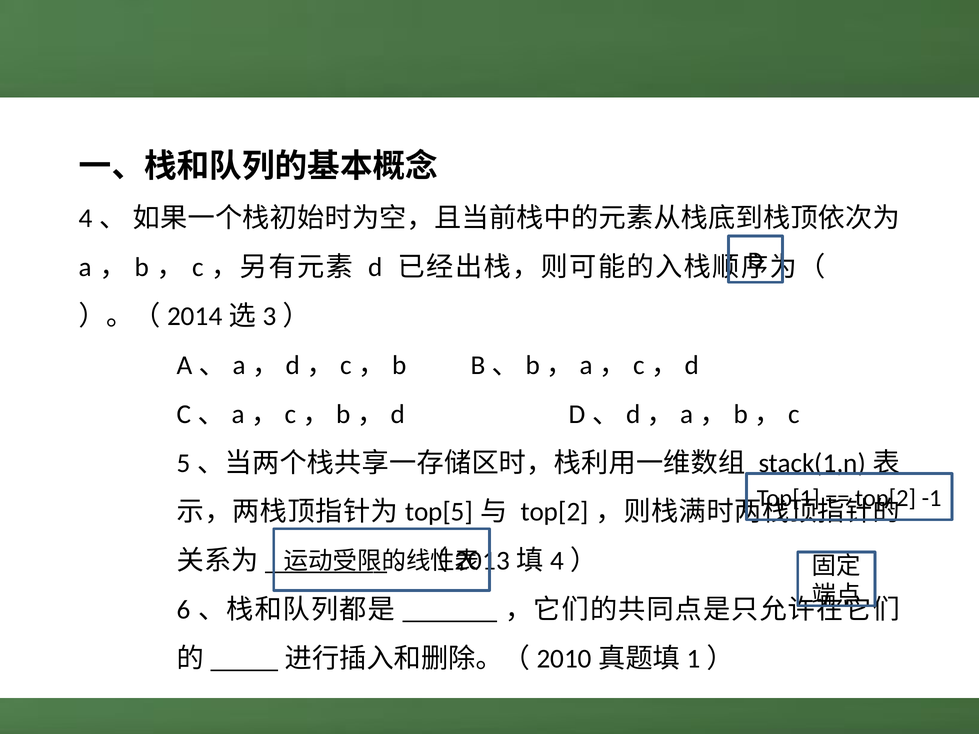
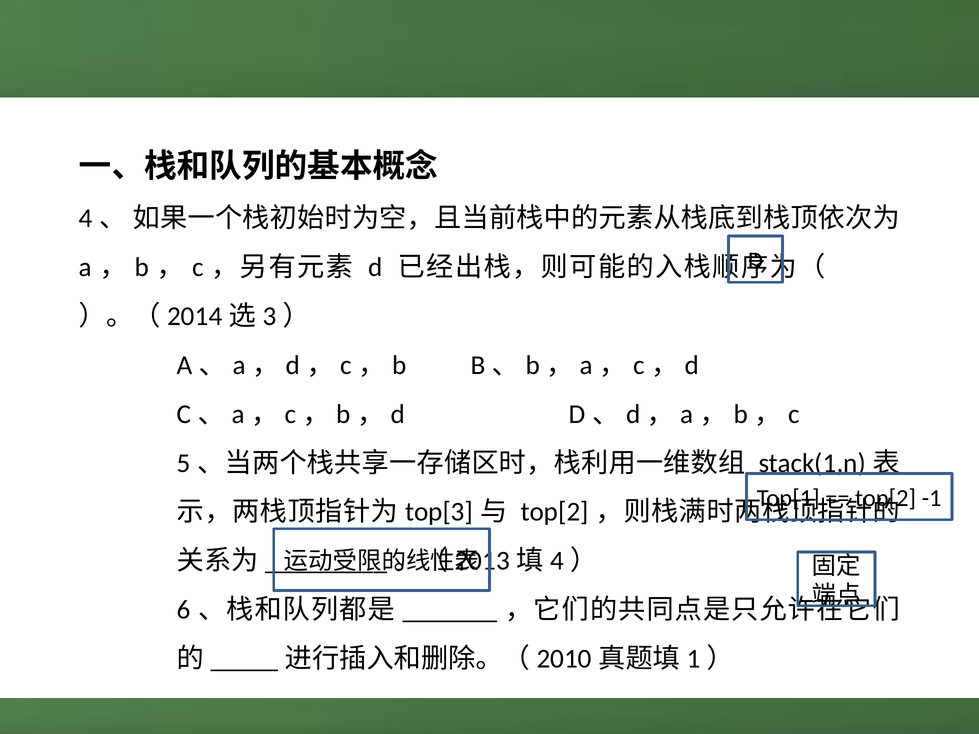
top[5: top[5 -> top[3 (439, 512)
